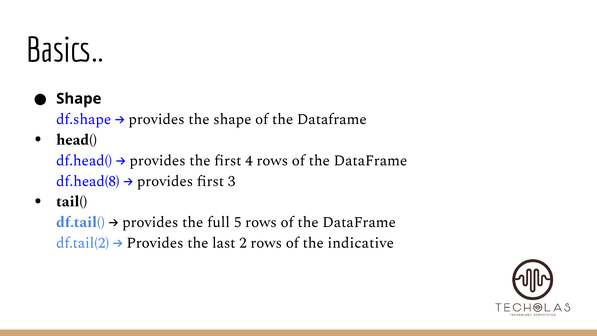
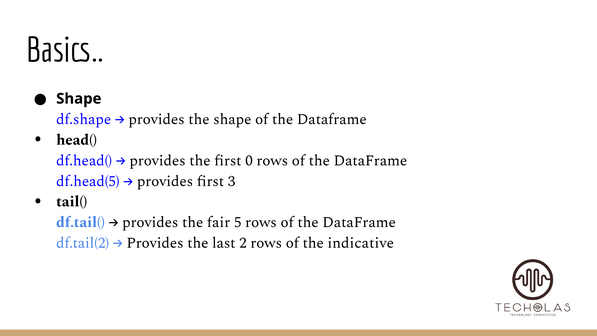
4: 4 -> 0 (249, 160)
df.head(8: df.head(8 -> df.head(5 (88, 181)
full: full -> fair (219, 222)
